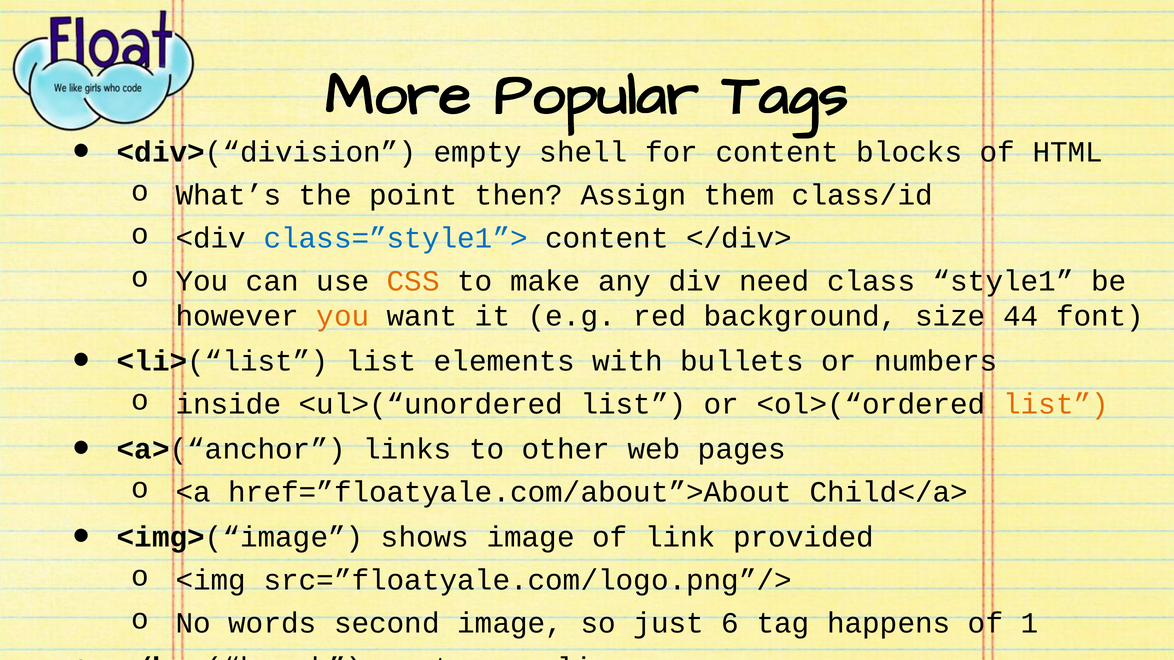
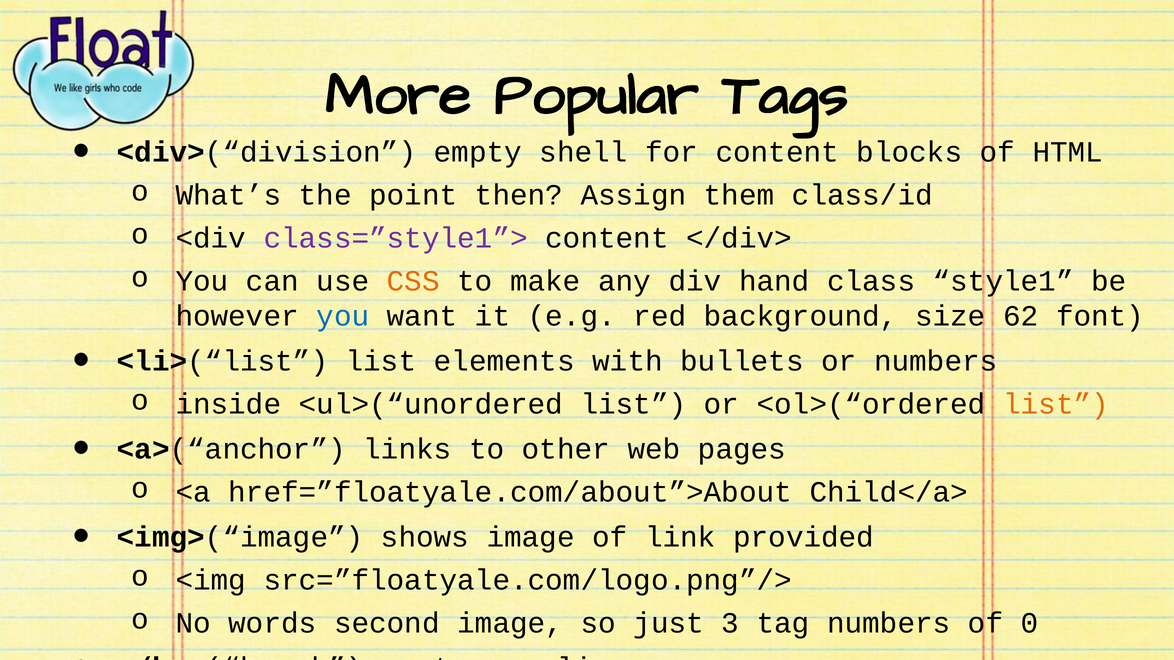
class=”style1”> colour: blue -> purple (396, 238)
need: need -> hand (774, 281)
you colour: orange -> blue (343, 316)
44: 44 -> 62 (1021, 316)
6: 6 -> 3 (730, 624)
tag happens: happens -> numbers (889, 624)
of 1: 1 -> 0 (1030, 624)
